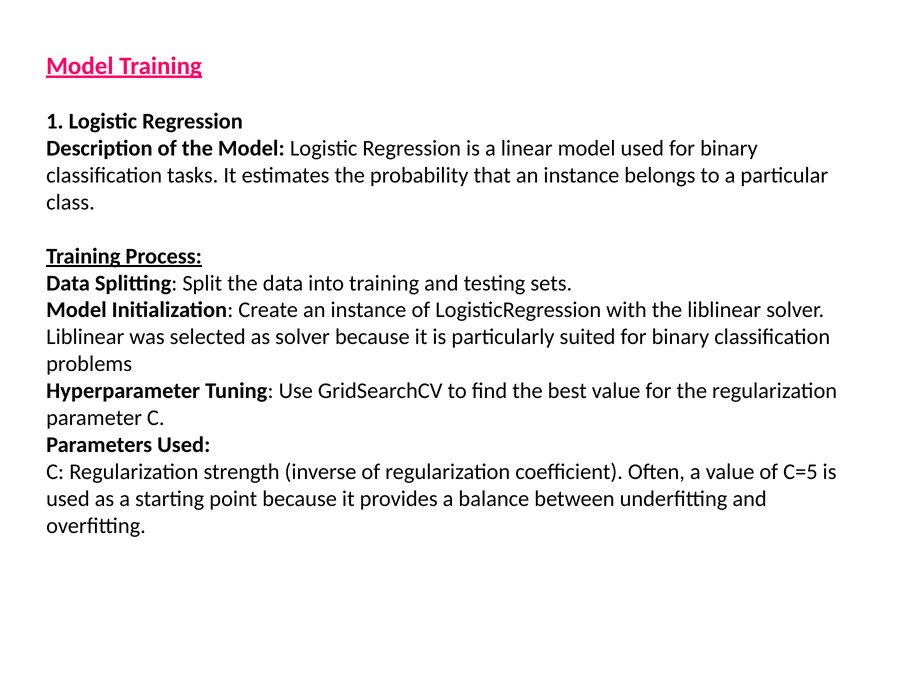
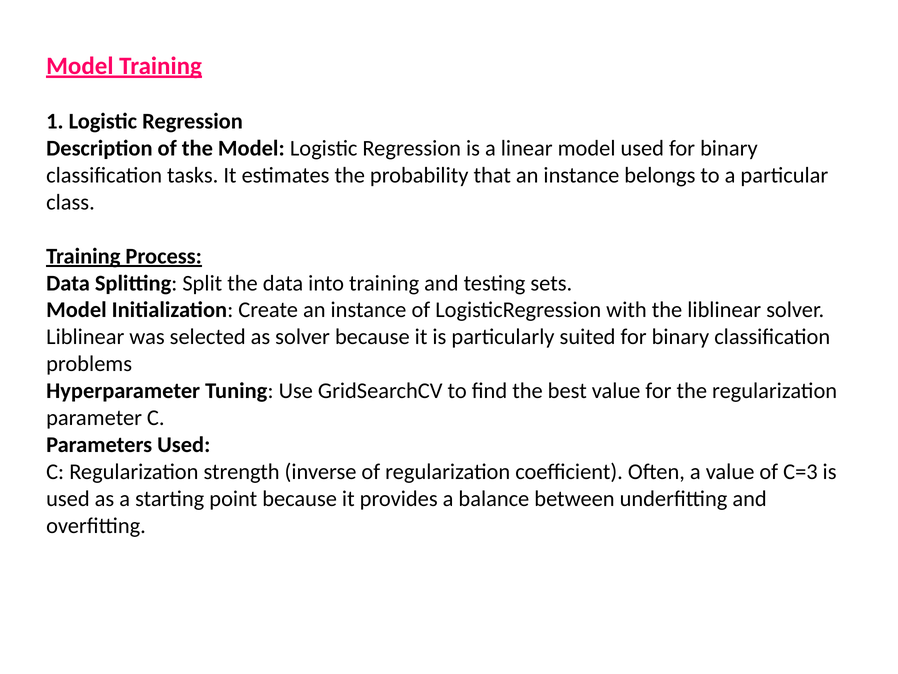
C=5: C=5 -> C=3 (800, 471)
